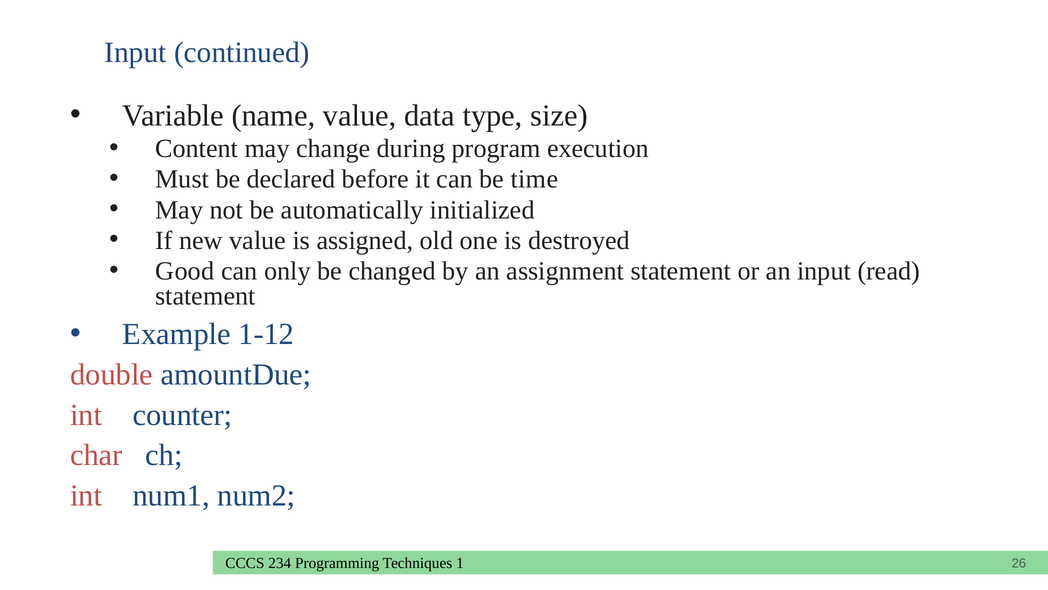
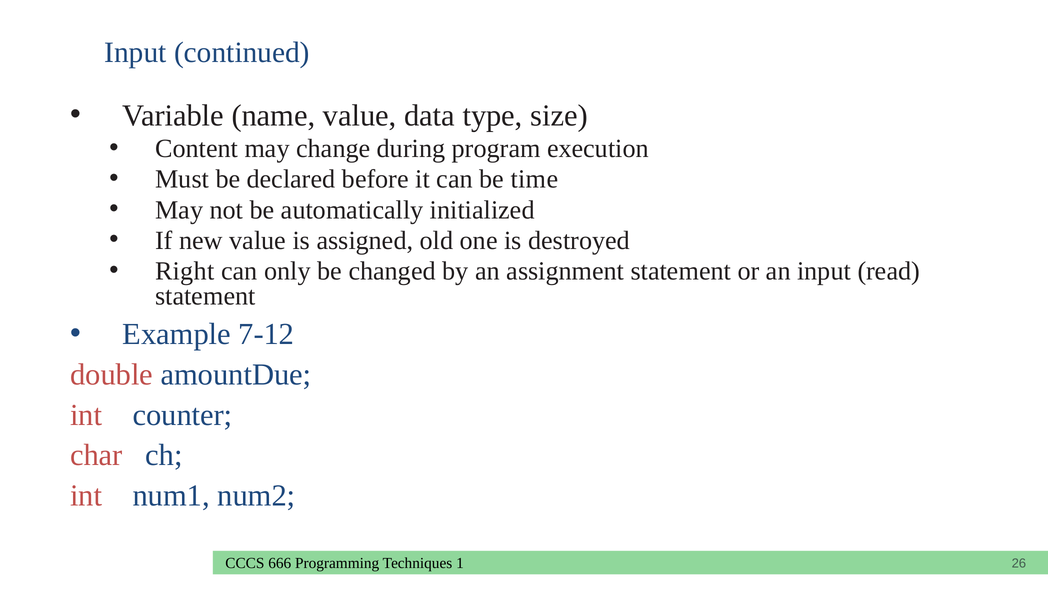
Good: Good -> Right (185, 271)
1-12: 1-12 -> 7-12 (266, 334)
234: 234 -> 666 (280, 563)
